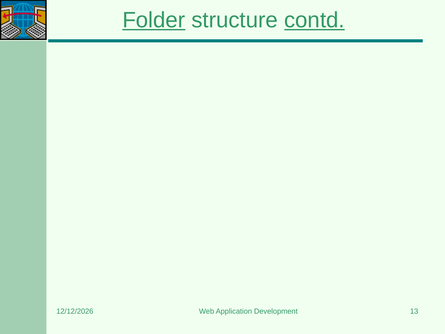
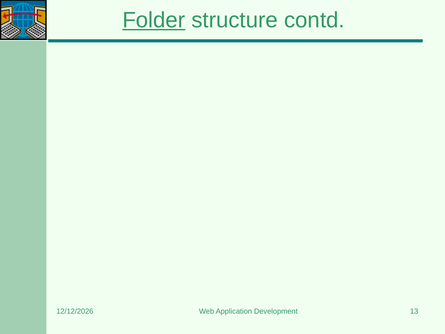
contd underline: present -> none (314, 20)
